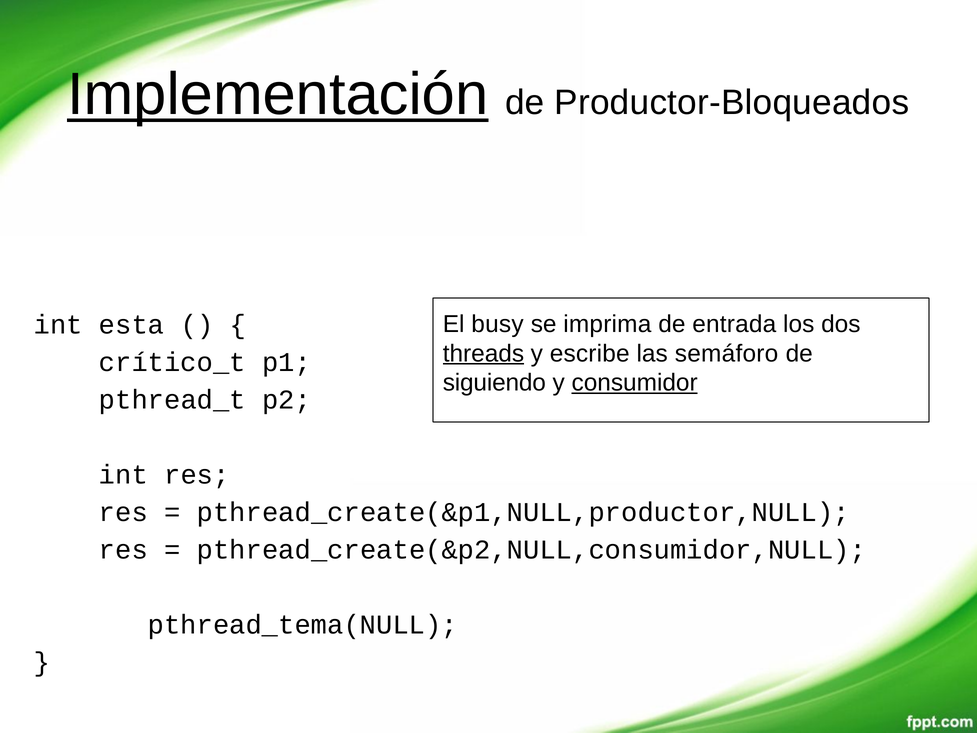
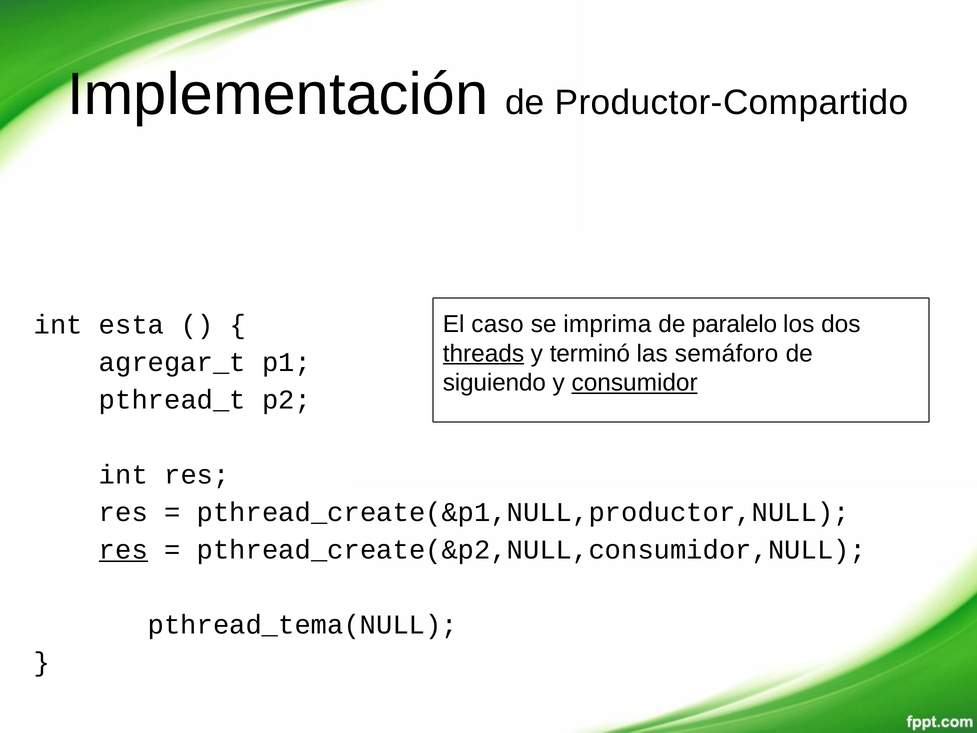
Implementación underline: present -> none (278, 95)
Productor-Bloqueados: Productor-Bloqueados -> Productor-Compartido (732, 103)
busy: busy -> caso (498, 324)
entrada: entrada -> paralelo (735, 324)
escribe: escribe -> terminó (590, 353)
crítico_t: crítico_t -> agregar_t (172, 362)
res underline: none -> present (123, 550)
